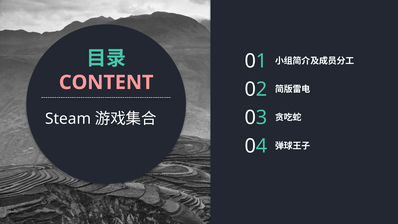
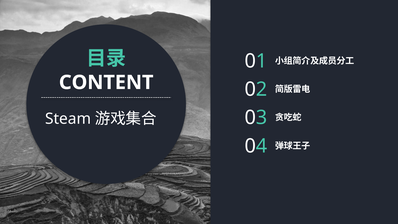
CONTENT colour: pink -> white (106, 82)
